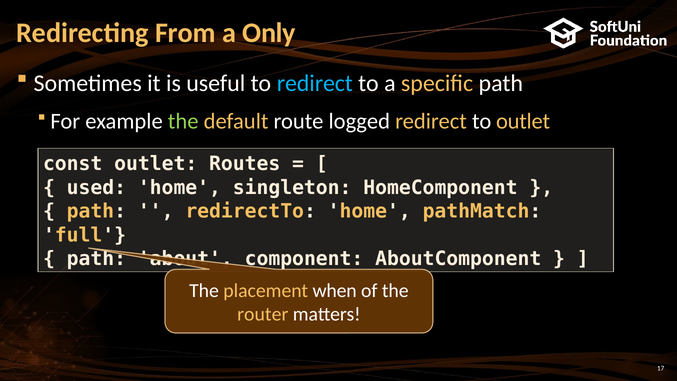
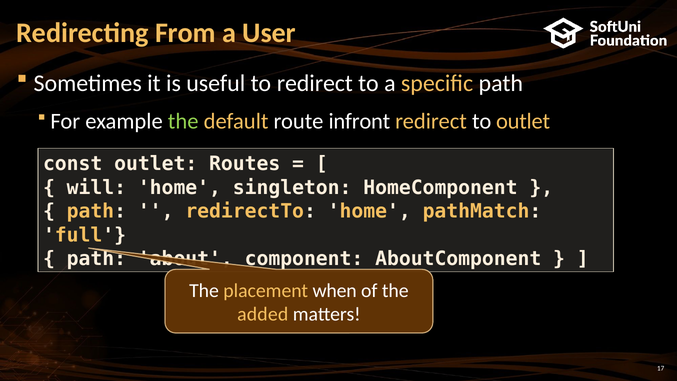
Only: Only -> User (269, 33)
redirect colour: light blue -> white (315, 83)
logged: logged -> infront (359, 121)
used: used -> will (96, 188)
router: router -> added (263, 314)
